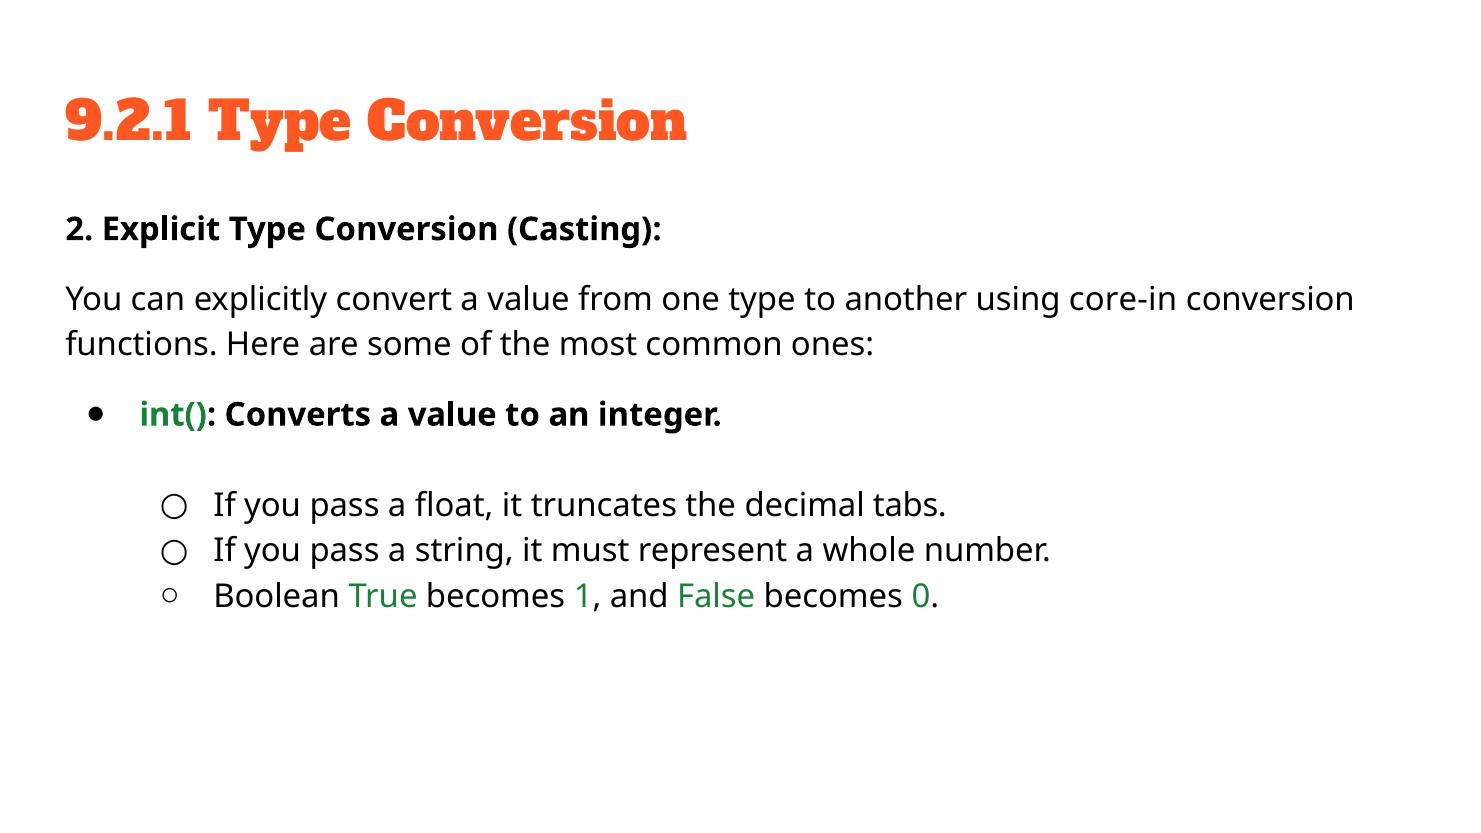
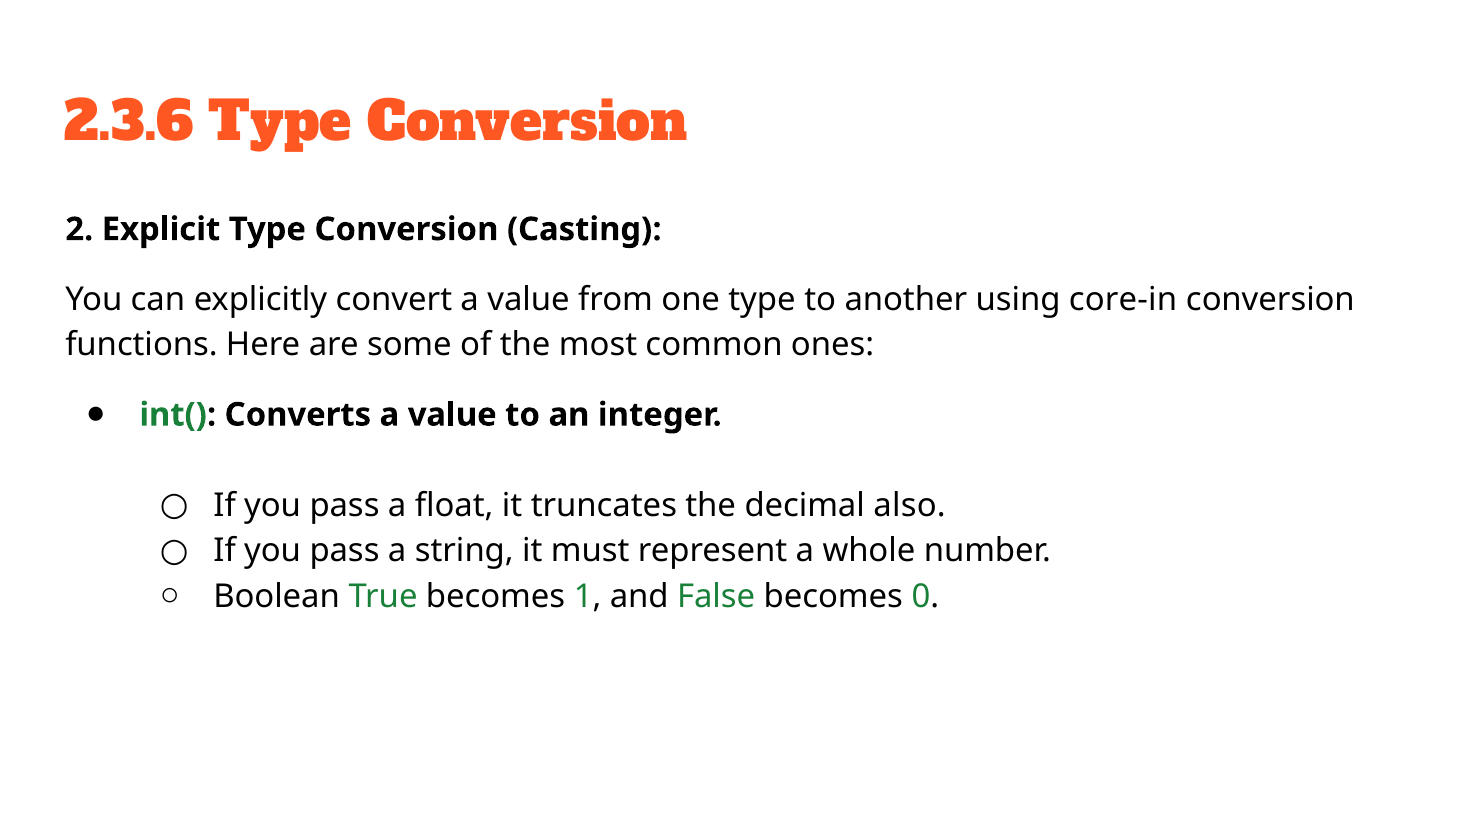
9.2.1: 9.2.1 -> 2.3.6 (129, 123)
tabs: tabs -> also (910, 506)
